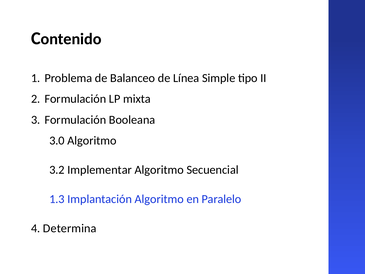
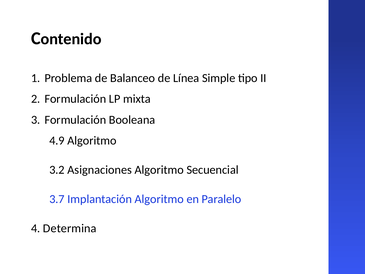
3.0: 3.0 -> 4.9 (57, 140)
Implementar: Implementar -> Asignaciones (100, 170)
1.3: 1.3 -> 3.7 (57, 199)
